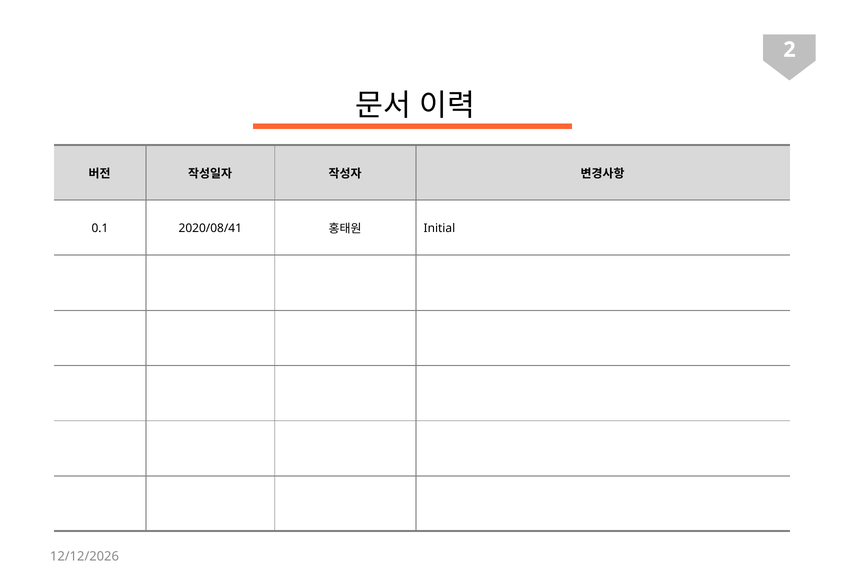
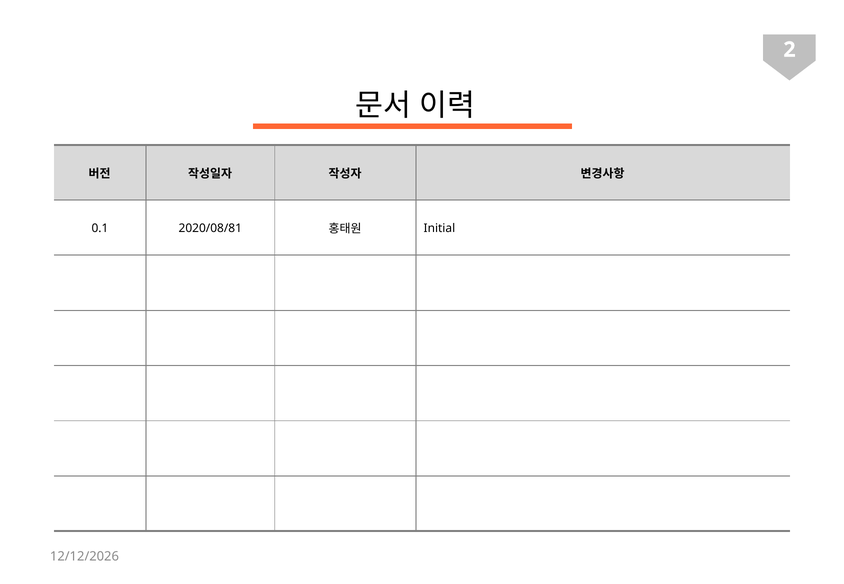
2020/08/41: 2020/08/41 -> 2020/08/81 (210, 228)
